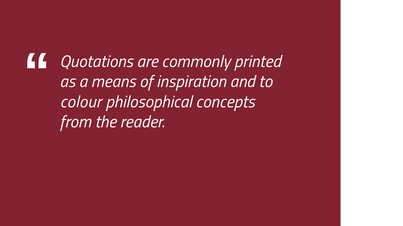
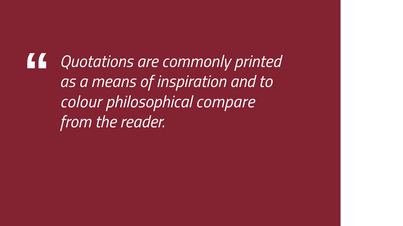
concepts: concepts -> compare (225, 102)
